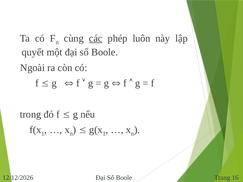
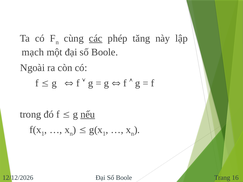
luôn: luôn -> tăng (141, 38)
quyết: quyết -> mạch (33, 52)
nếu underline: none -> present (88, 114)
